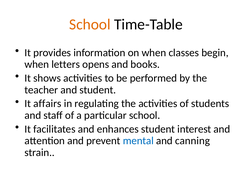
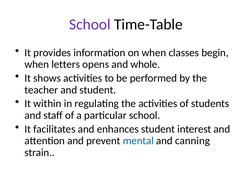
School colour: orange -> purple (90, 24)
books: books -> whole (145, 64)
affairs: affairs -> within (47, 104)
